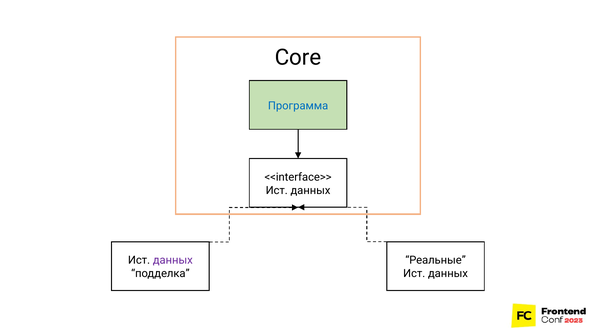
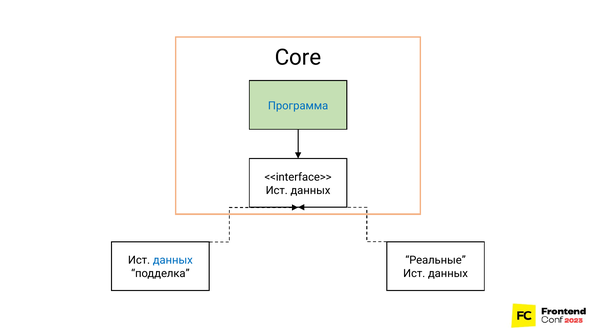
данных colour: purple -> blue (173, 260)
